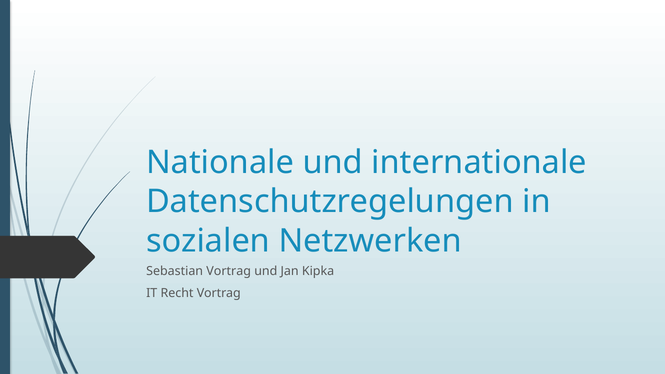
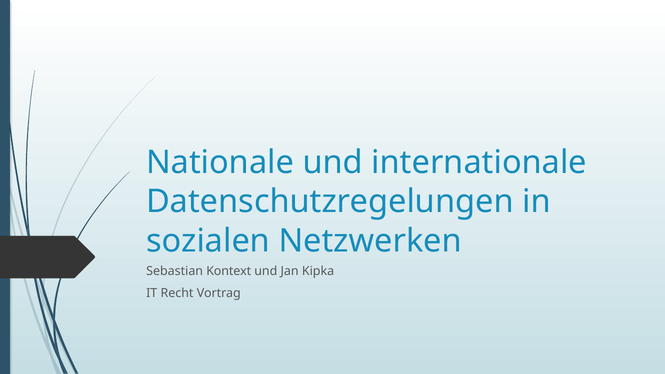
Sebastian Vortrag: Vortrag -> Kontext (229, 271)
